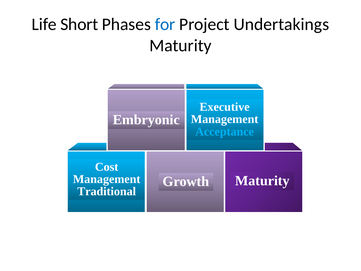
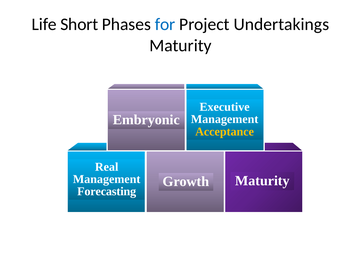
Acceptance colour: light blue -> yellow (225, 131)
Cost: Cost -> Real (107, 167)
Traditional: Traditional -> Forecasting (107, 191)
